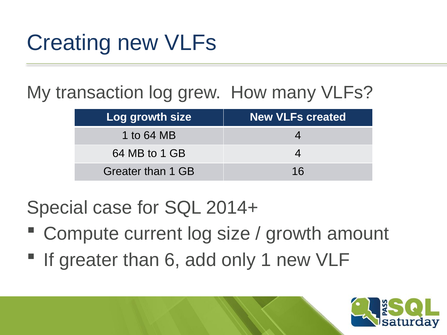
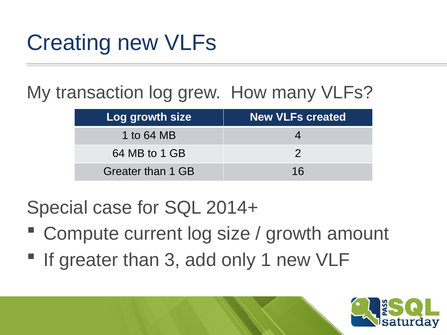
GB 4: 4 -> 2 (298, 154)
6: 6 -> 3 (172, 260)
